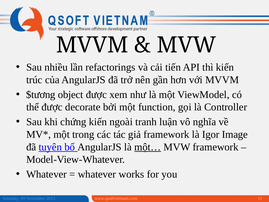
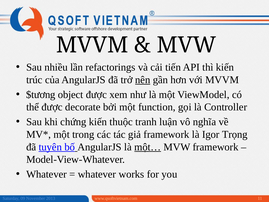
nên underline: none -> present (143, 80)
ngoài: ngoài -> thuộc (121, 122)
Image: Image -> Trọng (235, 134)
